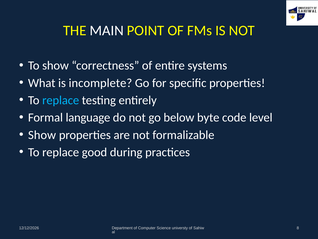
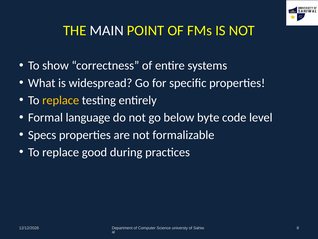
incomplete: incomplete -> widespread (100, 83)
replace colour: light blue -> yellow (61, 100)
Show: Show -> Specs (42, 135)
